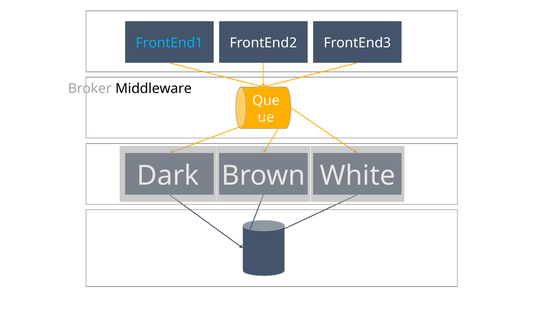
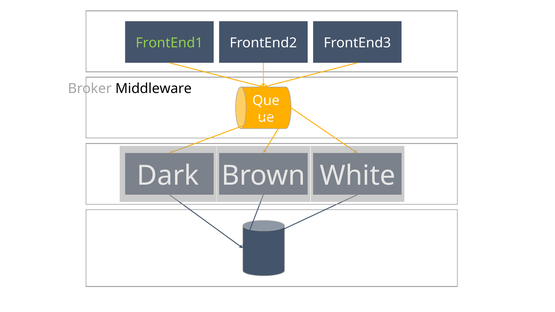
FrontEnd1 colour: light blue -> light green (169, 43)
